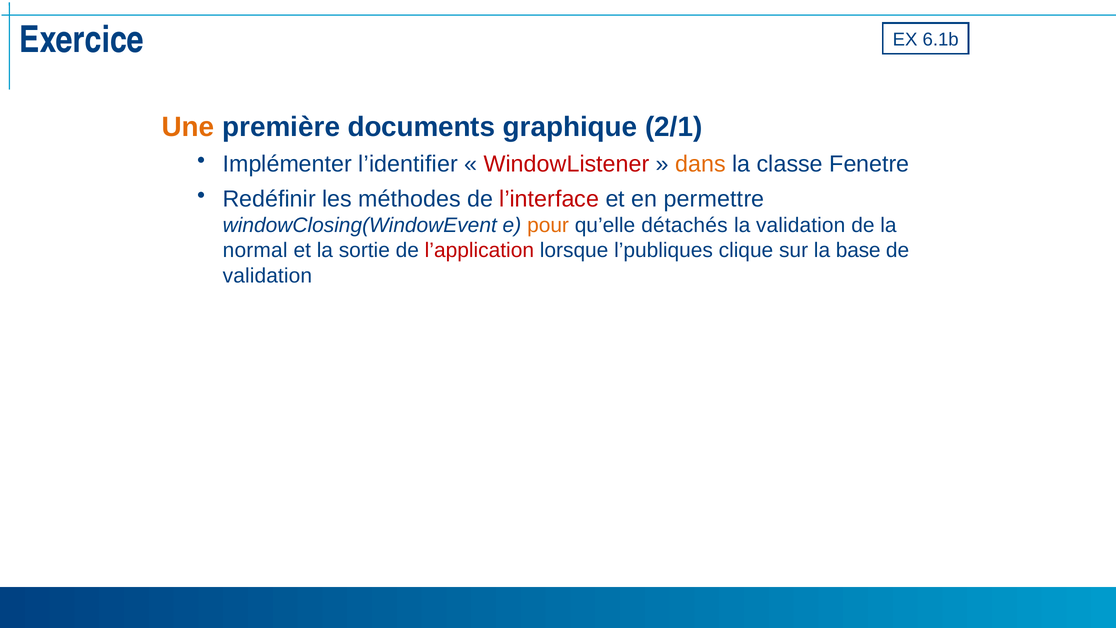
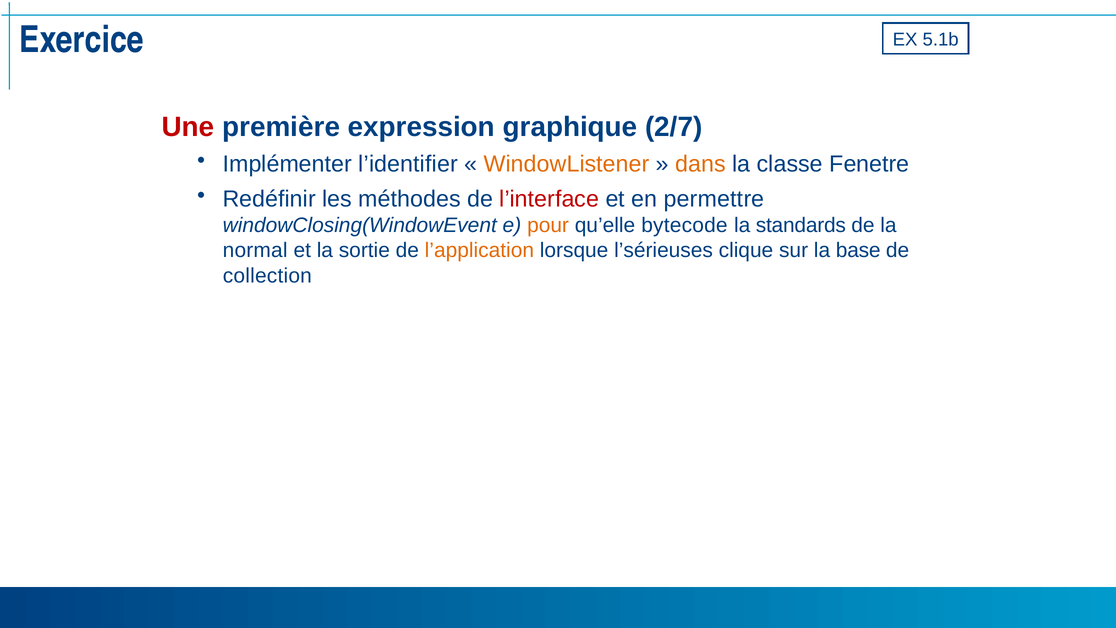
6.1b: 6.1b -> 5.1b (941, 40)
Une colour: orange -> red (188, 127)
documents: documents -> expression (421, 127)
2/1: 2/1 -> 2/7 (674, 127)
WindowListener colour: red -> orange (567, 164)
détachés: détachés -> bytecode (684, 225)
la validation: validation -> standards (801, 225)
l’application colour: red -> orange (479, 250)
l’publiques: l’publiques -> l’sérieuses (664, 250)
validation: validation -> collection (267, 276)
